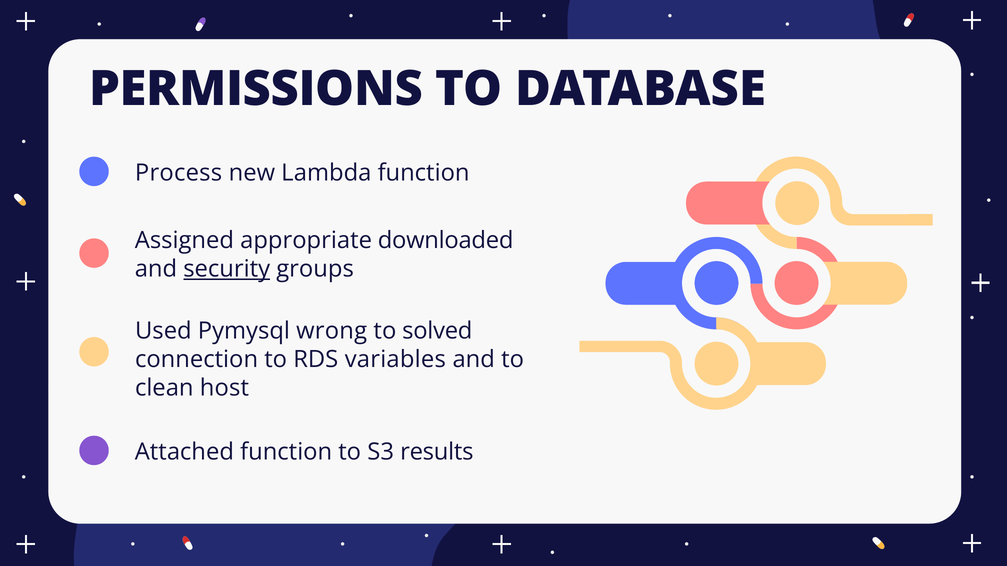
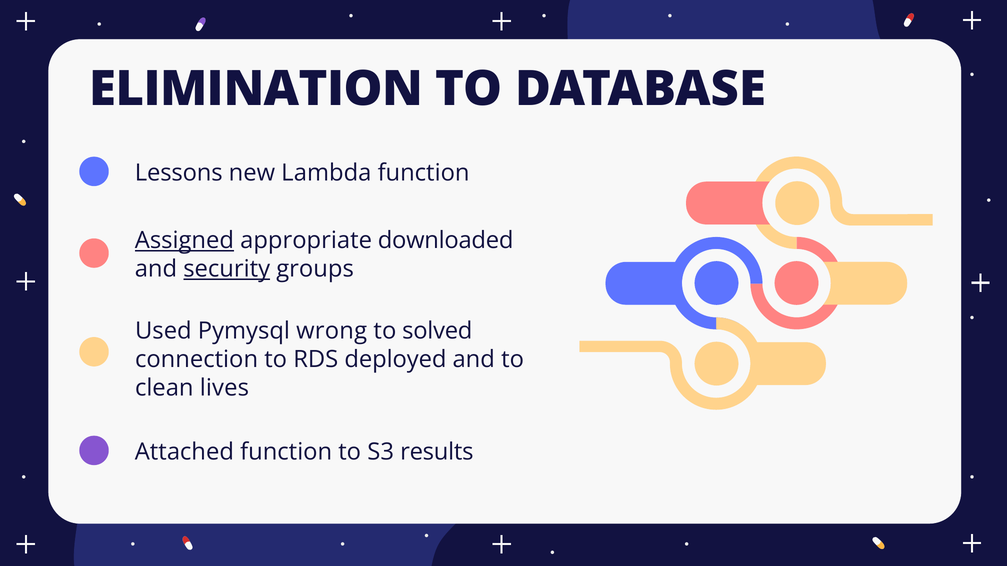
PERMISSIONS: PERMISSIONS -> ELIMINATION (256, 89)
Process: Process -> Lessons (179, 173)
Assigned underline: none -> present (184, 241)
variables: variables -> deployed (395, 360)
host: host -> lives (224, 388)
